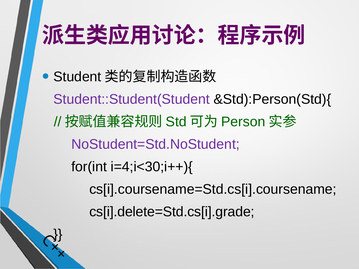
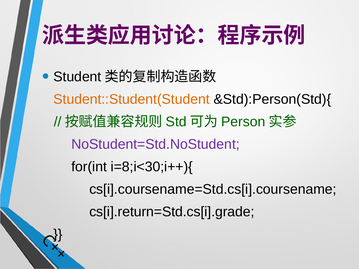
Student::Student(Student colour: purple -> orange (132, 99)
i=4;i<30;i++){: i=4;i<30;i++){ -> i=8;i<30;i++){ (152, 167)
cs[i].delete=Std.cs[i].grade: cs[i].delete=Std.cs[i].grade -> cs[i].return=Std.cs[i].grade (172, 212)
